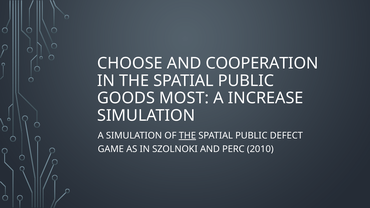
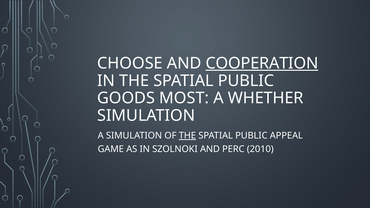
COOPERATION underline: none -> present (262, 63)
INCREASE: INCREASE -> WHETHER (266, 98)
DEFECT: DEFECT -> APPEAL (286, 136)
